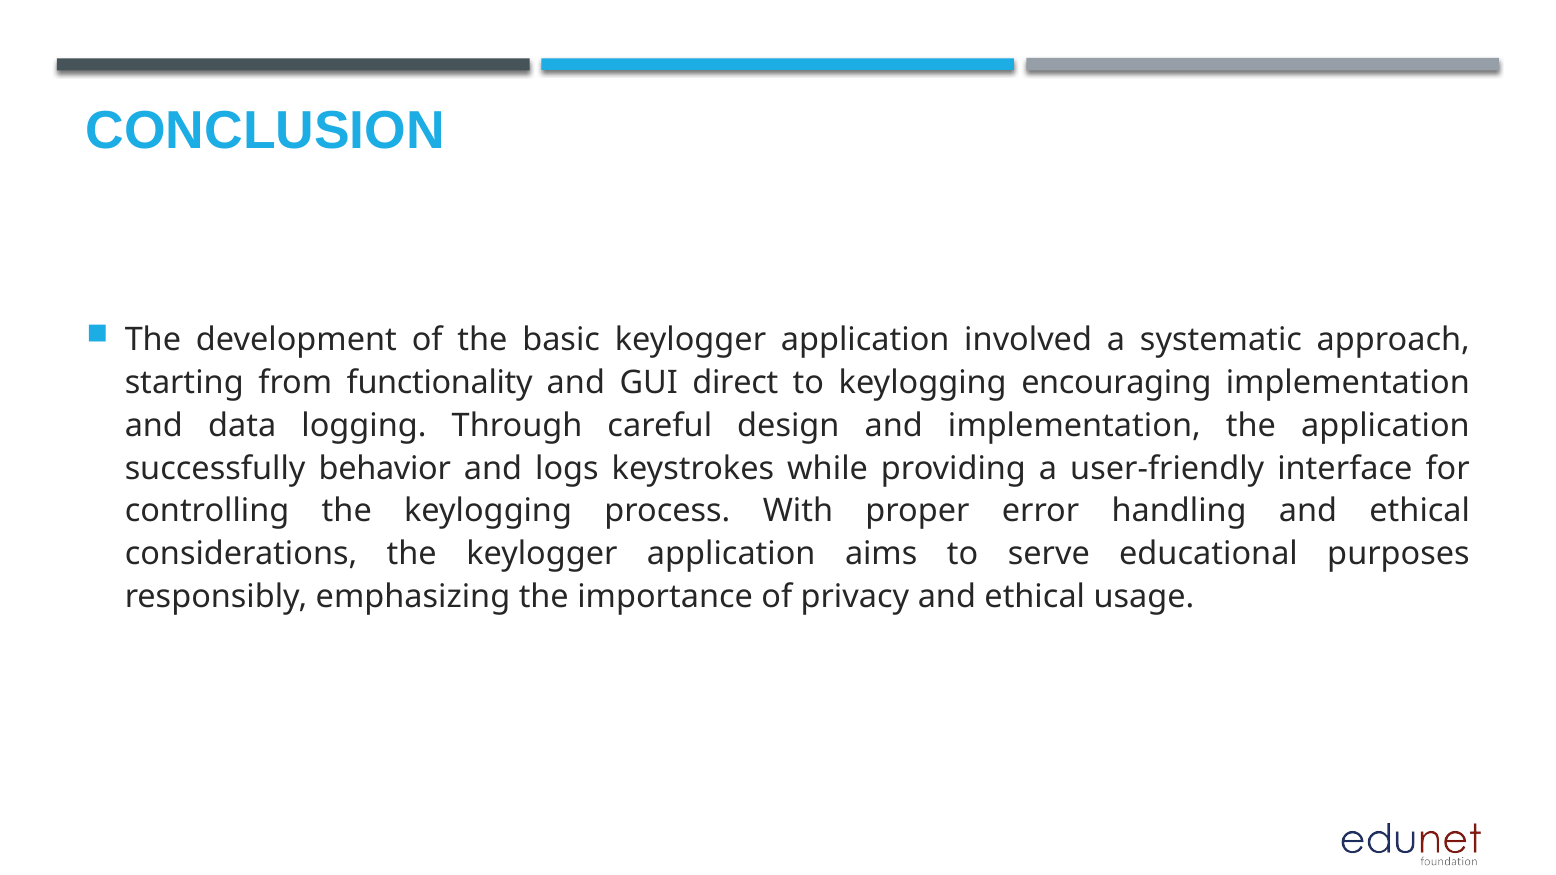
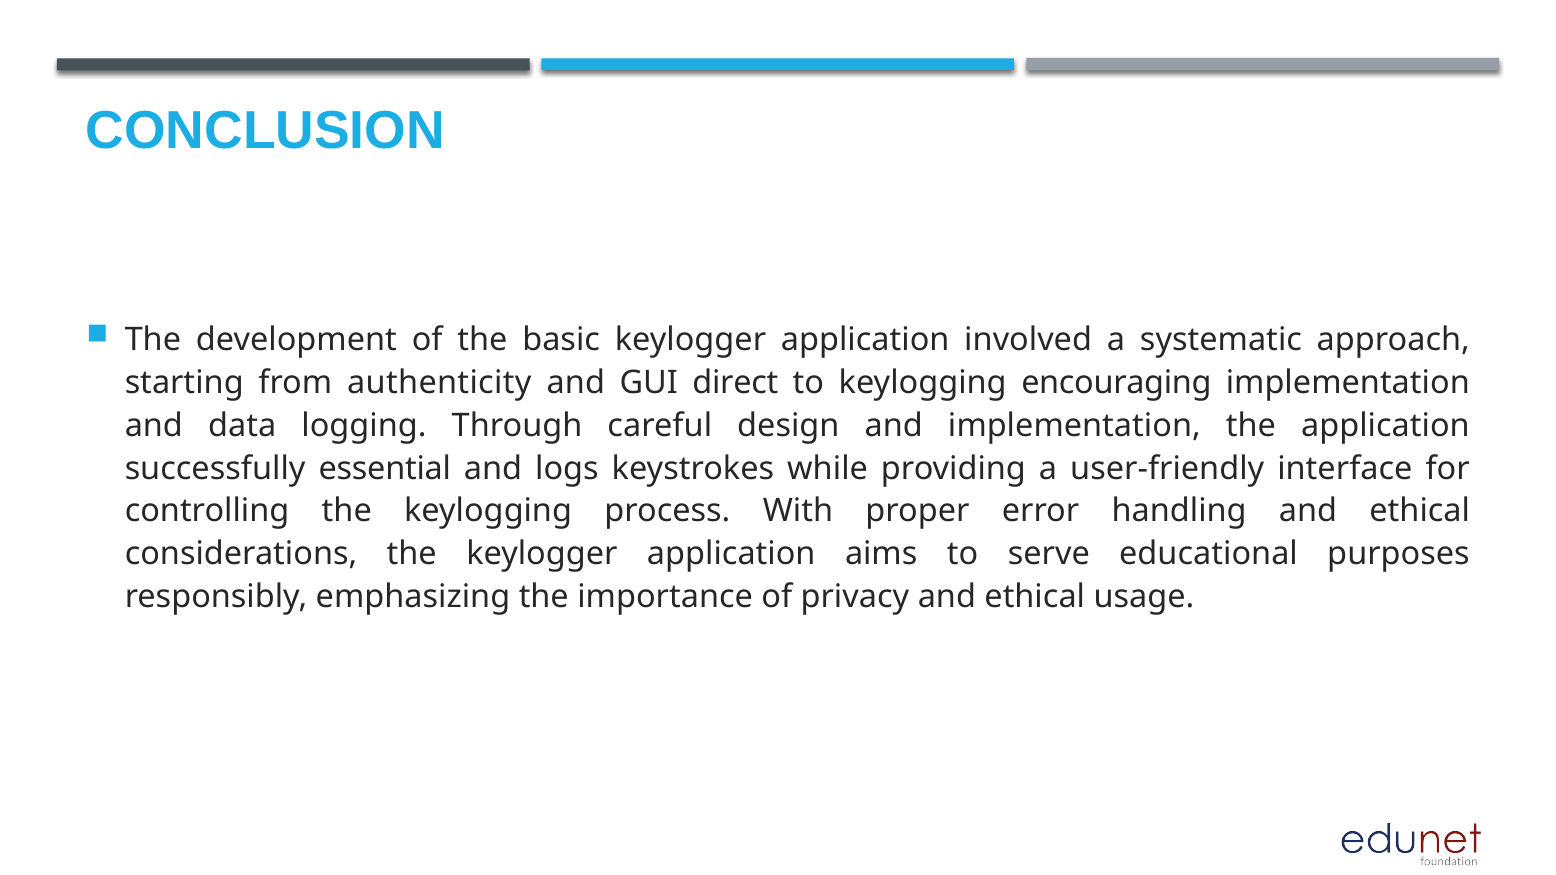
functionality: functionality -> authenticity (439, 383)
behavior: behavior -> essential (385, 469)
